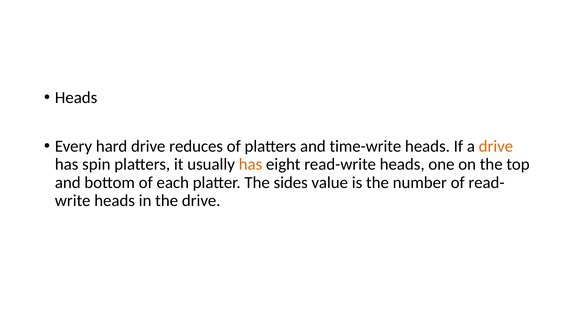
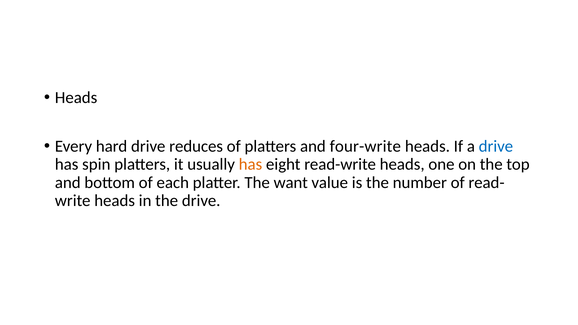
time-write: time-write -> four-write (365, 146)
drive colour: orange -> blue (496, 146)
sides: sides -> want (291, 183)
